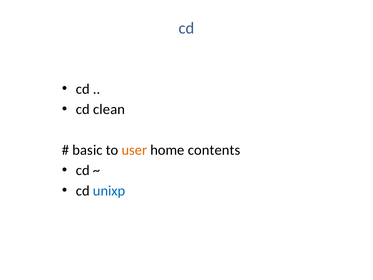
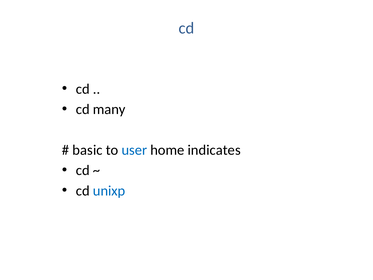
clean: clean -> many (109, 109)
user colour: orange -> blue (134, 150)
contents: contents -> indicates (214, 150)
